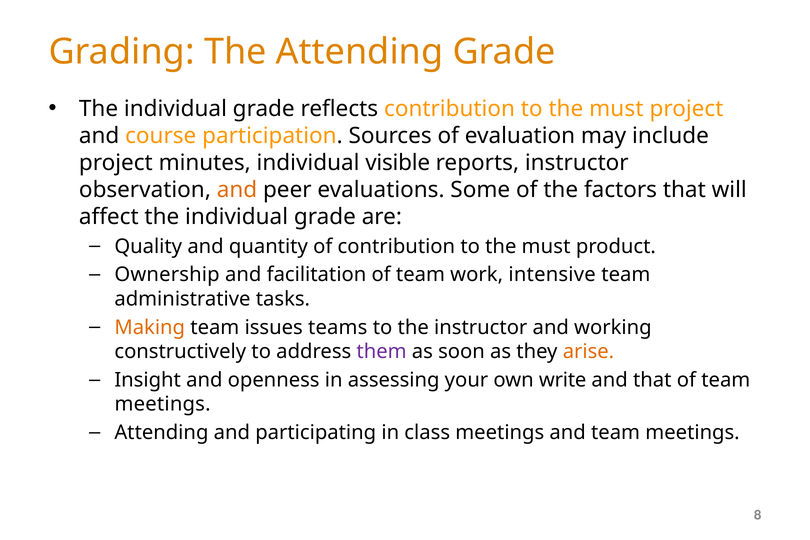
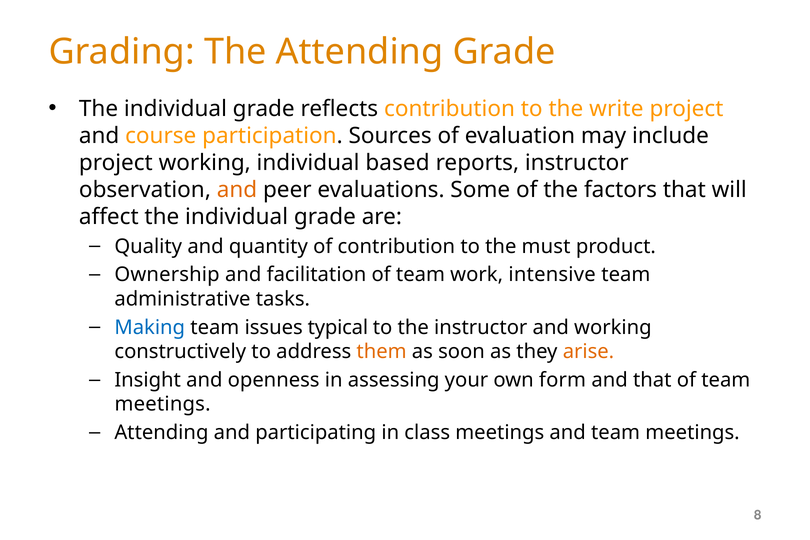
must: must -> write (616, 109)
project minutes: minutes -> working (205, 163)
visible: visible -> based (398, 163)
Making colour: orange -> blue (150, 327)
teams: teams -> typical (338, 327)
them colour: purple -> orange (382, 352)
write: write -> form (563, 380)
